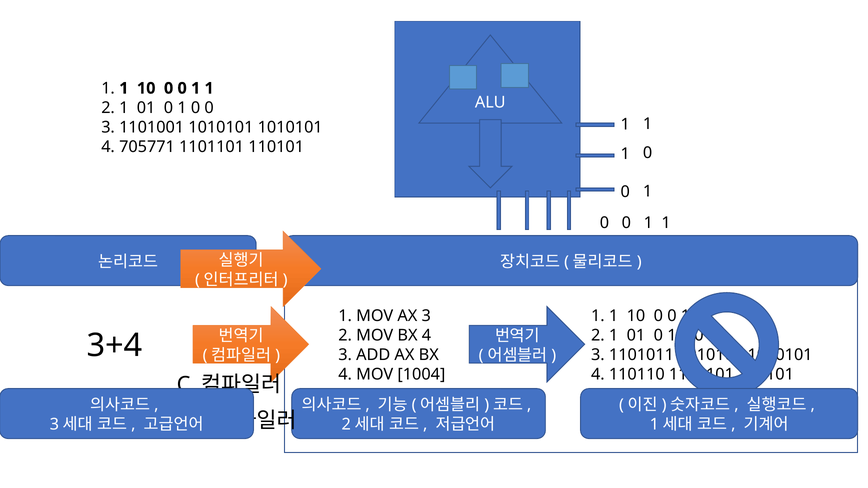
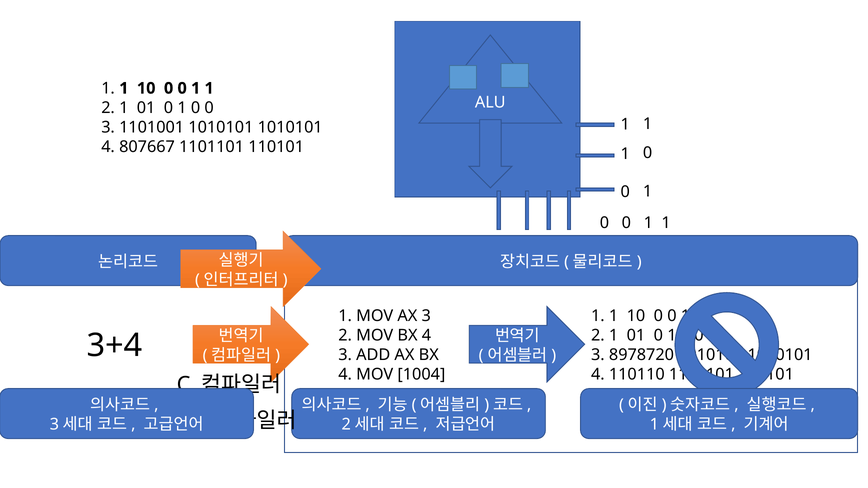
705771: 705771 -> 807667 (147, 147)
1101011: 1101011 -> 8978720 (641, 355)
